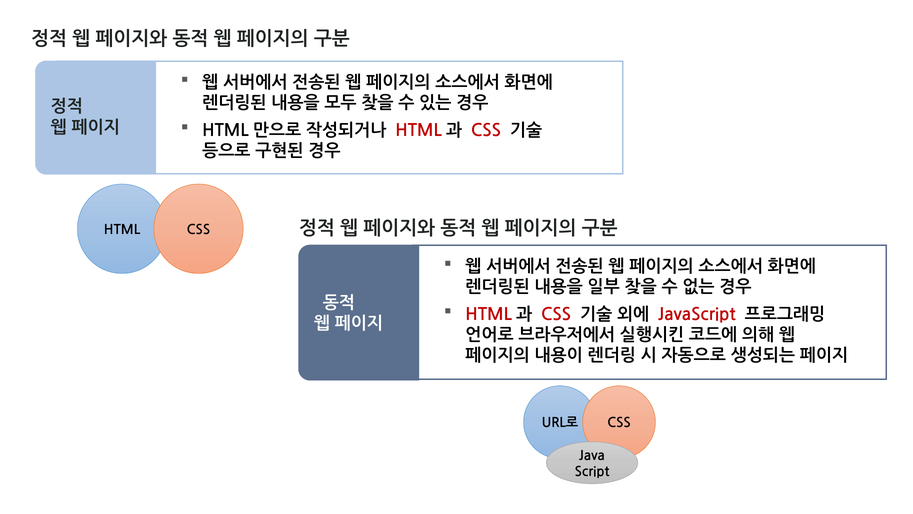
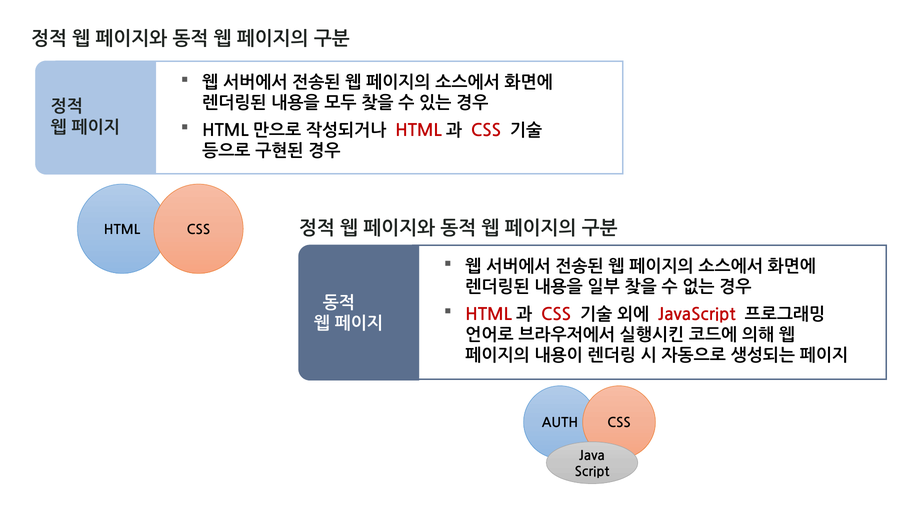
URL로: URL로 -> AUTH (560, 423)
